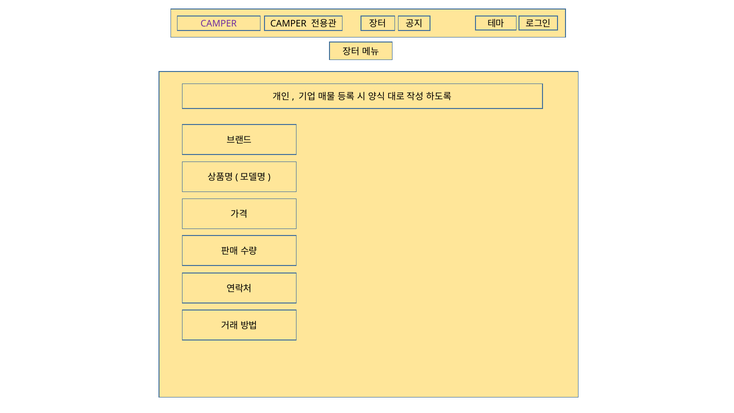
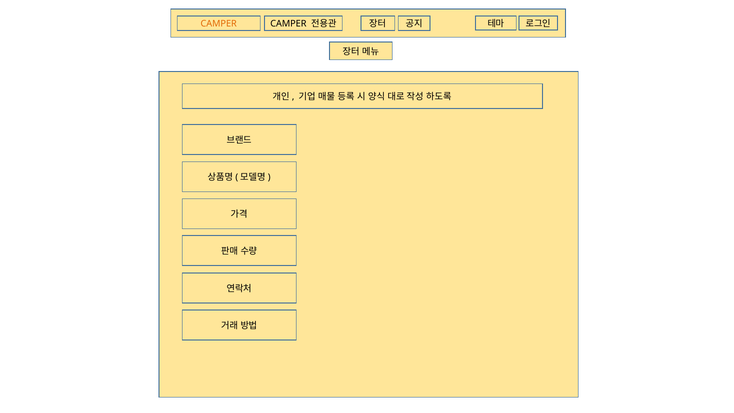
CAMPER colour: purple -> orange (219, 24)
